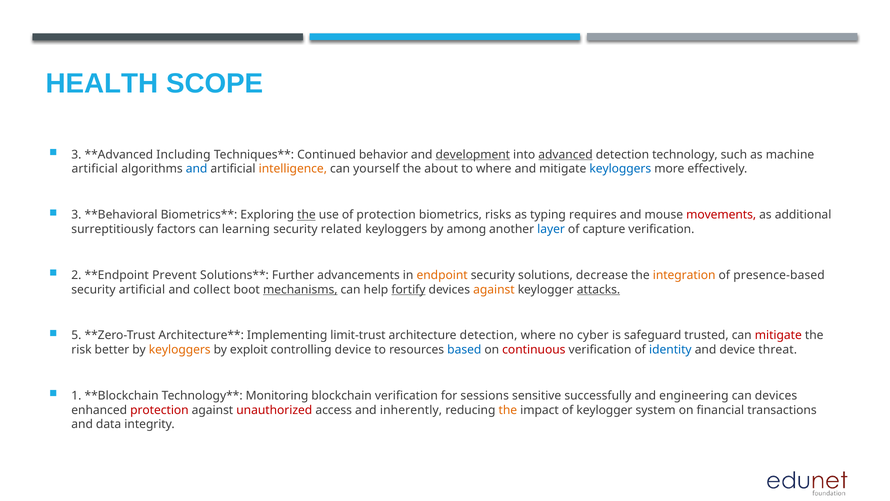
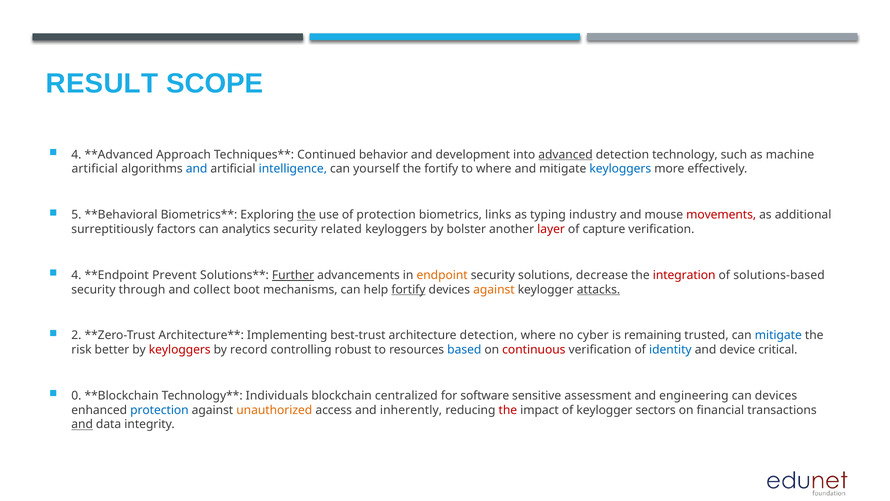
HEALTH: HEALTH -> RESULT (102, 84)
3: 3 -> 4 (76, 155)
Including: Including -> Approach (184, 155)
development underline: present -> none (473, 155)
intelligence colour: orange -> blue (293, 169)
the about: about -> fortify (441, 169)
3: 3 -> 5 (76, 215)
risks: risks -> links (498, 215)
requires: requires -> industry (593, 215)
learning: learning -> analytics (246, 229)
among: among -> bolster (466, 229)
layer colour: blue -> red (551, 229)
2: 2 -> 4 (76, 275)
Further underline: none -> present (293, 275)
integration colour: orange -> red (684, 275)
presence-based: presence-based -> solutions-based (779, 275)
security artificial: artificial -> through (142, 289)
mechanisms underline: present -> none (300, 289)
5: 5 -> 2 (76, 335)
limit-trust: limit-trust -> best-trust (358, 335)
safeguard: safeguard -> remaining (653, 335)
mitigate colour: red -> blue (778, 335)
keyloggers colour: orange -> red (180, 350)
exploit: exploit -> record (249, 350)
controlling device: device -> robust (353, 350)
threat: threat -> critical (778, 350)
1: 1 -> 0 (76, 395)
Monitoring: Monitoring -> Individuals (277, 395)
blockchain verification: verification -> centralized (406, 395)
sessions: sessions -> software (485, 395)
successfully: successfully -> assessment (598, 395)
protection colour: red -> blue (159, 410)
unauthorized colour: red -> orange (274, 410)
the colour: orange -> red (508, 410)
system: system -> sectors (656, 410)
and underline: none -> present (82, 424)
